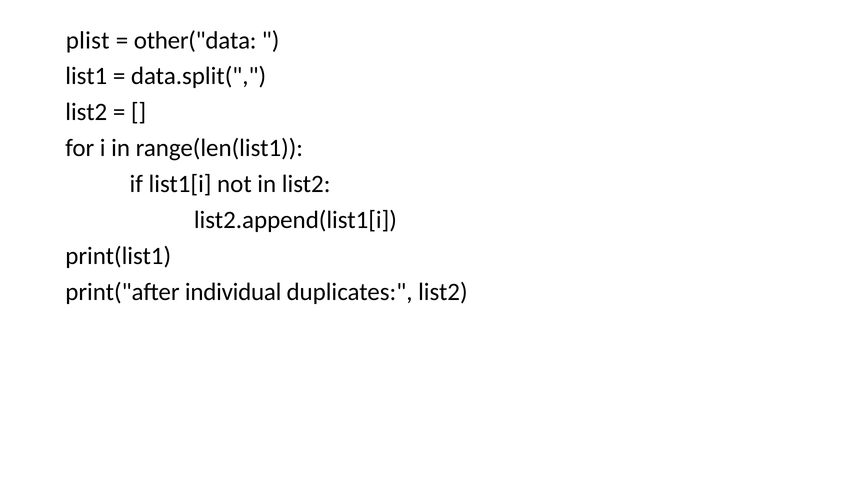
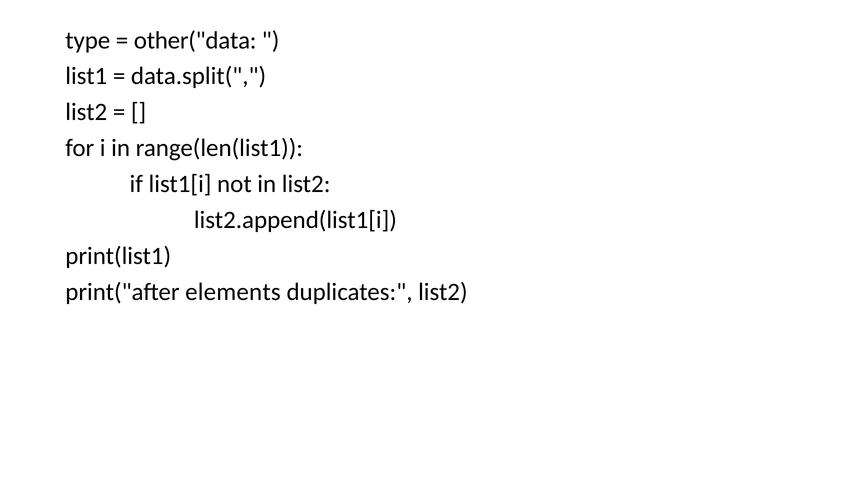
plist: plist -> type (88, 40)
individual: individual -> elements (233, 292)
